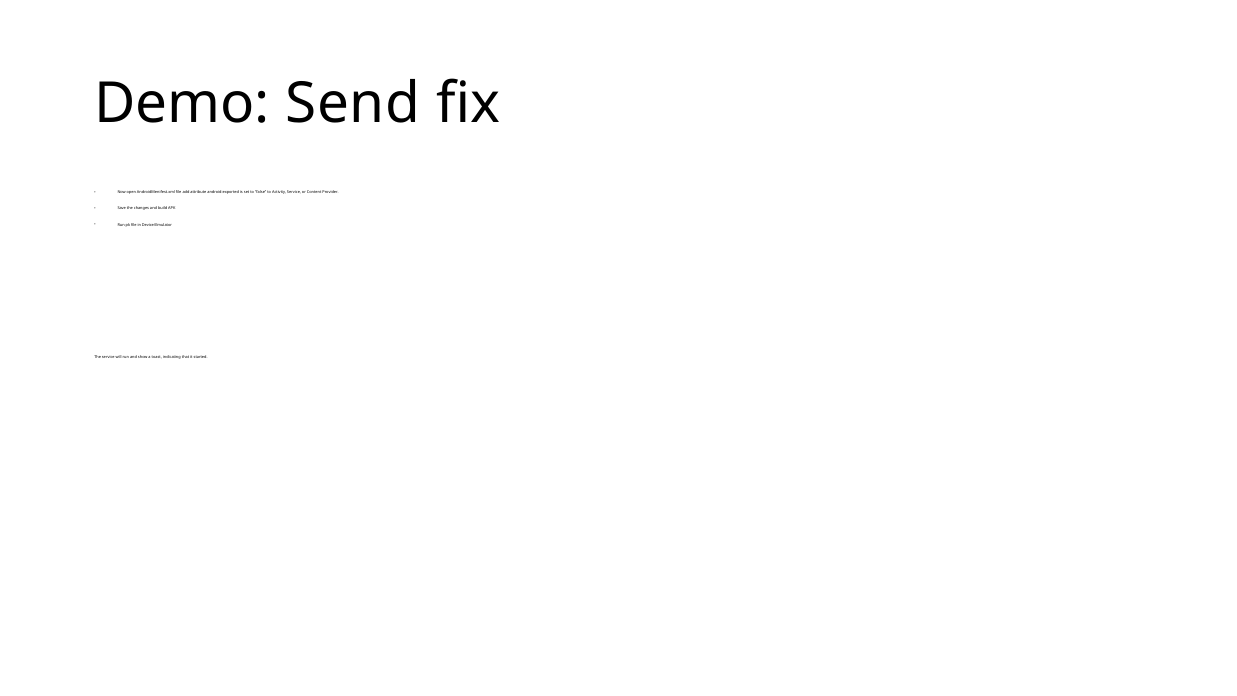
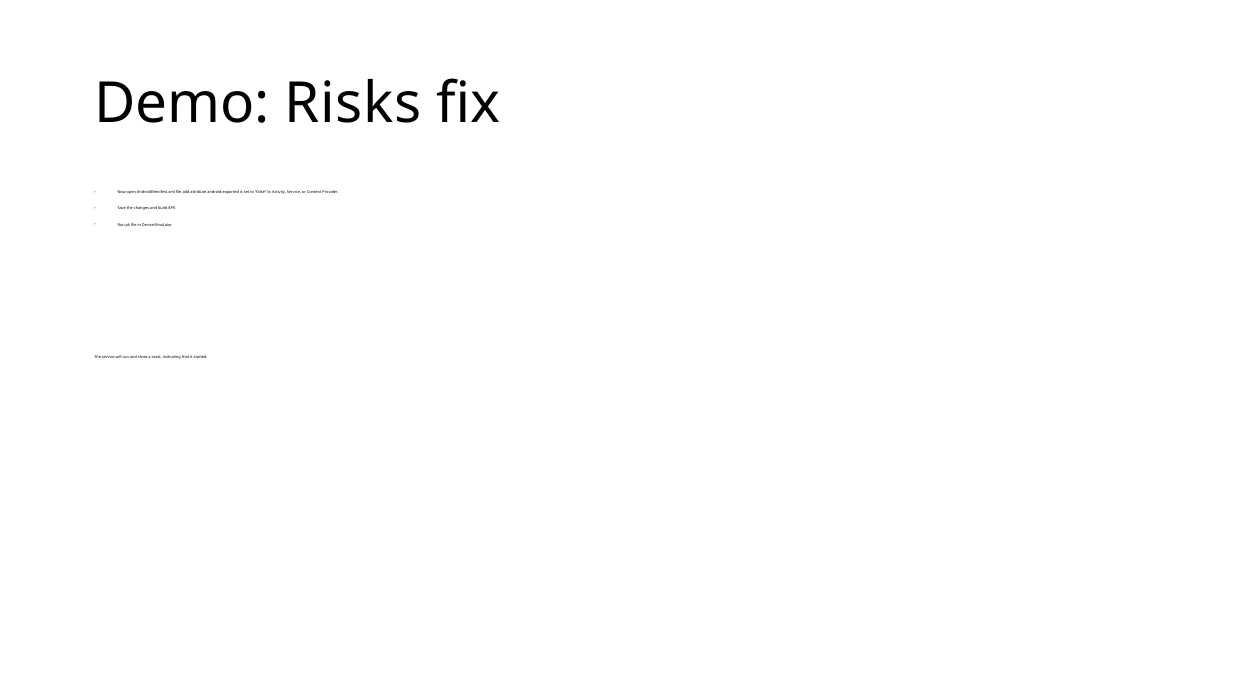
Send: Send -> Risks (353, 104)
